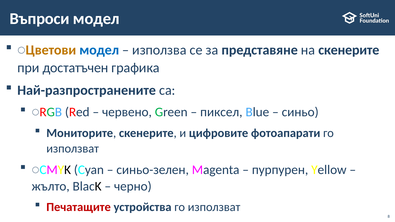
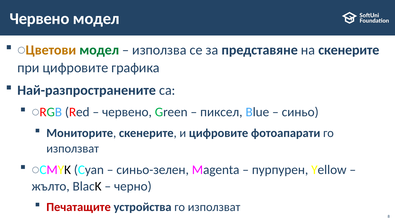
Въпроси: Въпроси -> Червено (40, 19)
модел colour: blue -> green (99, 50)
при достатъчен: достатъчен -> цифровите (75, 68)
